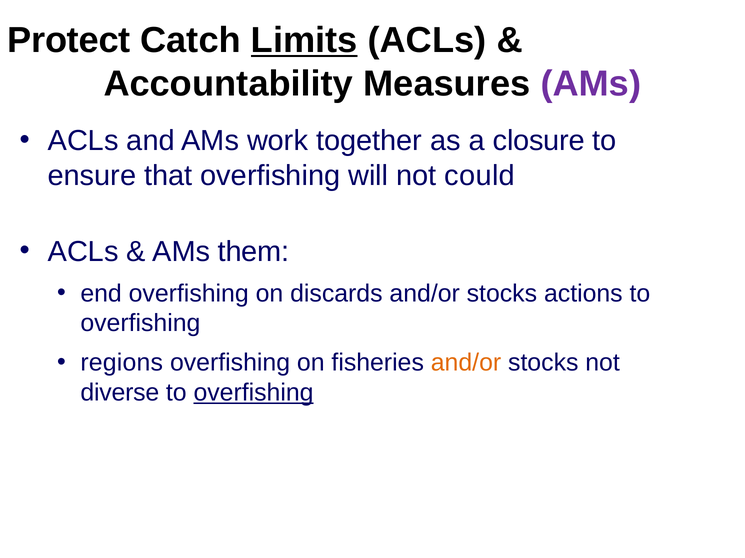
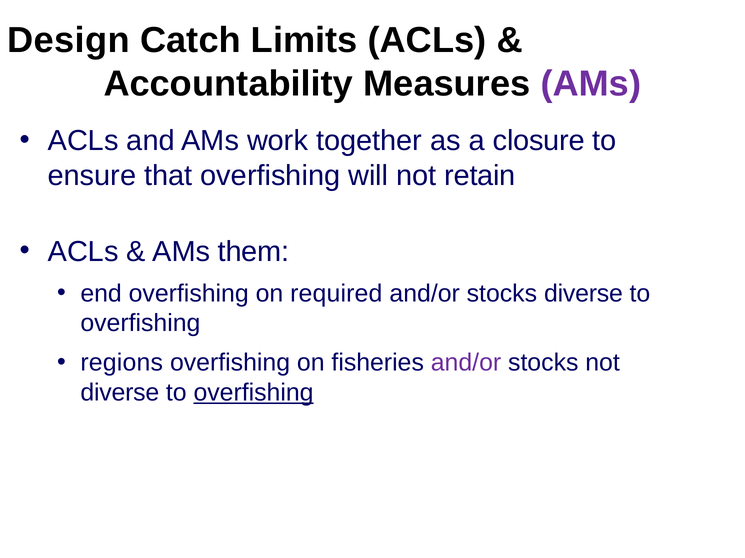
Protect: Protect -> Design (69, 40)
Limits underline: present -> none (304, 40)
could: could -> retain (480, 176)
discards: discards -> required (336, 294)
stocks actions: actions -> diverse (583, 294)
and/or colour: orange -> purple (466, 363)
